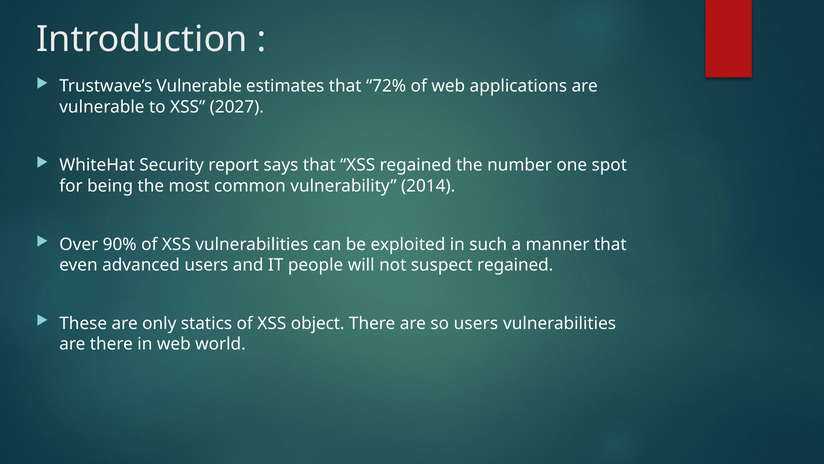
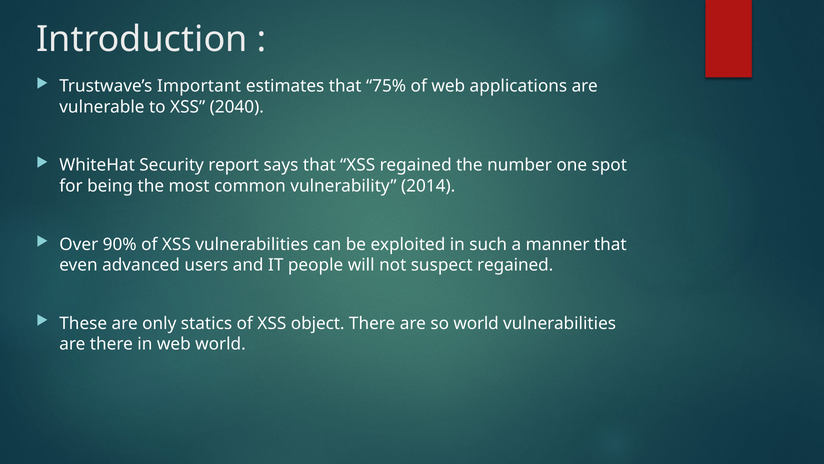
Trustwave’s Vulnerable: Vulnerable -> Important (199, 86)
72%: 72% -> 75% (386, 86)
2027: 2027 -> 2040 (237, 107)
so users: users -> world (476, 323)
